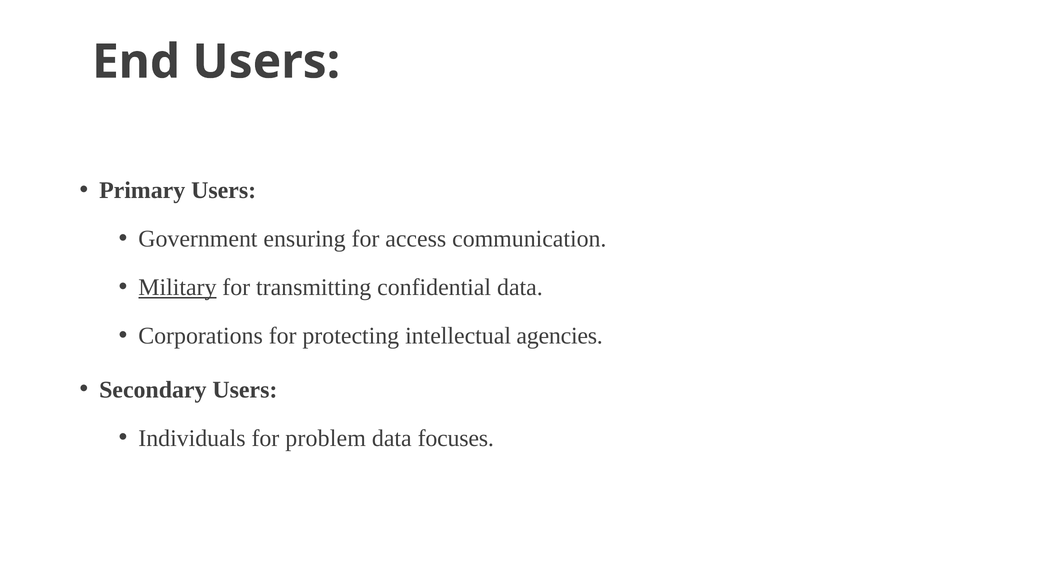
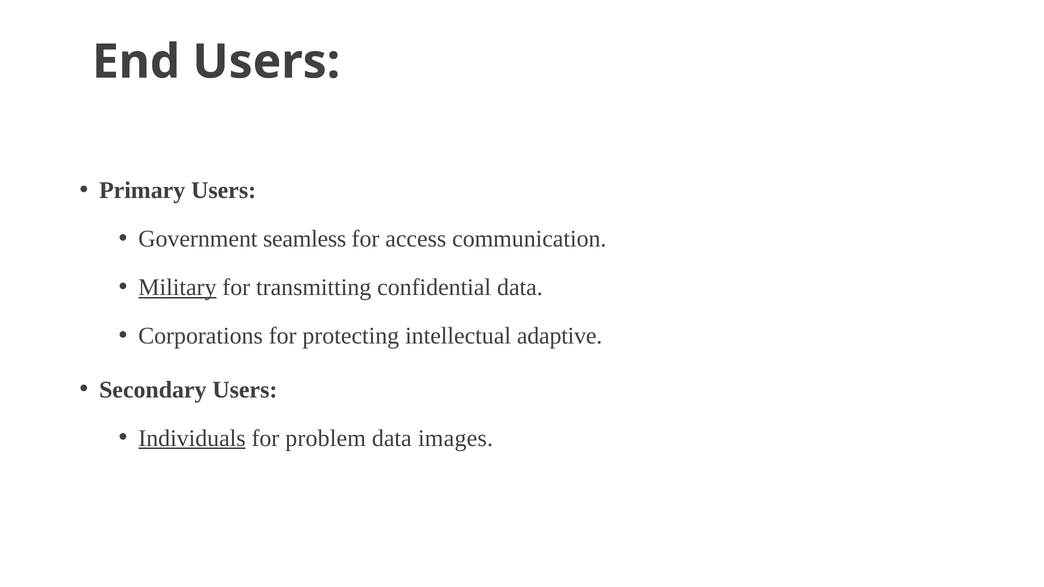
ensuring: ensuring -> seamless (305, 239)
agencies: agencies -> adaptive (560, 336)
Individuals underline: none -> present (192, 438)
focuses: focuses -> images (456, 438)
